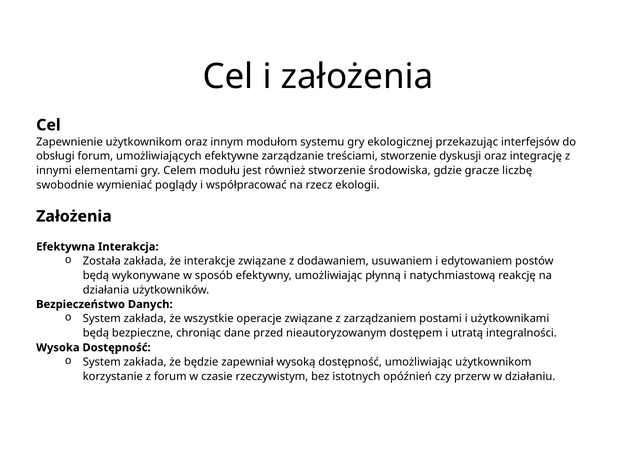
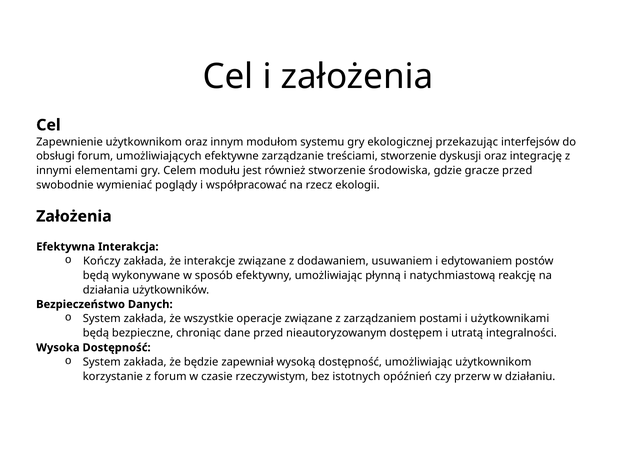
gracze liczbę: liczbę -> przed (517, 171)
Została: Została -> Kończy (102, 261)
